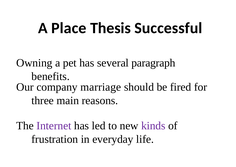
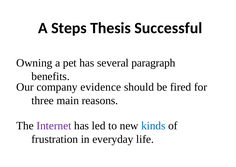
Place: Place -> Steps (69, 28)
marriage: marriage -> evidence (101, 87)
kinds colour: purple -> blue (153, 126)
